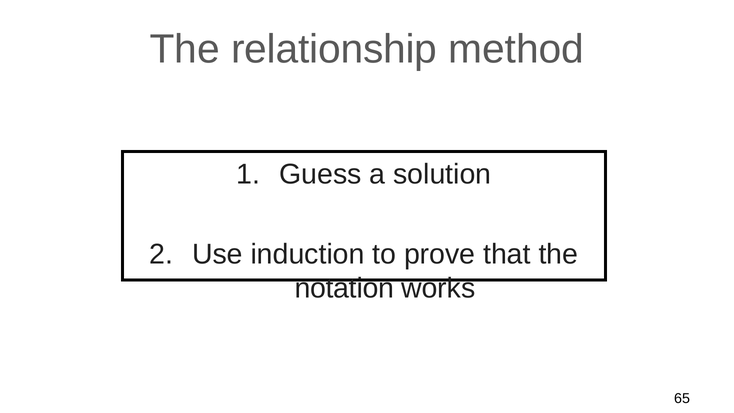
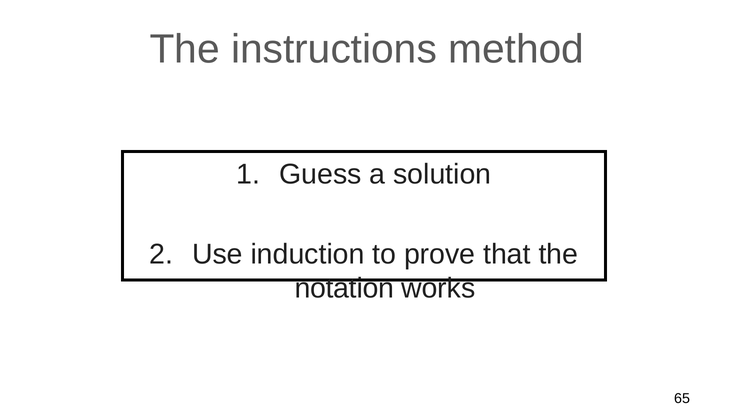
relationship: relationship -> instructions (334, 49)
